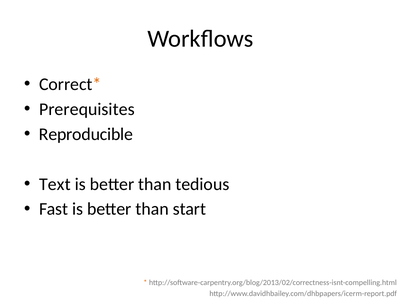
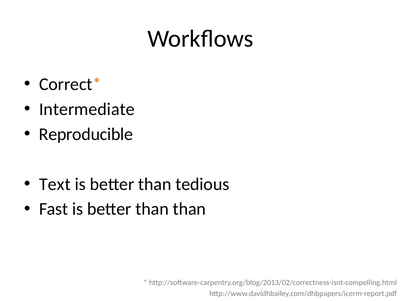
Prerequisites: Prerequisites -> Intermediate (87, 109)
than start: start -> than (189, 209)
